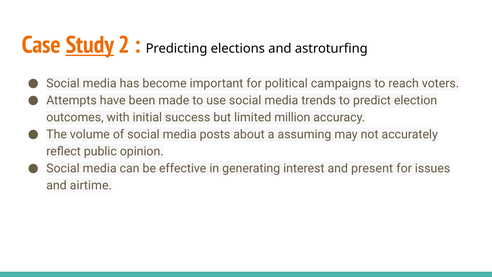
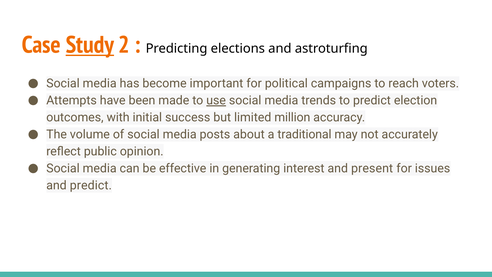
use underline: none -> present (216, 100)
assuming: assuming -> traditional (304, 134)
and airtime: airtime -> predict (91, 185)
